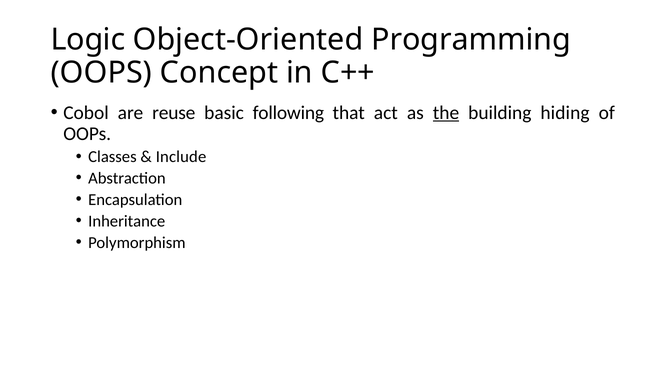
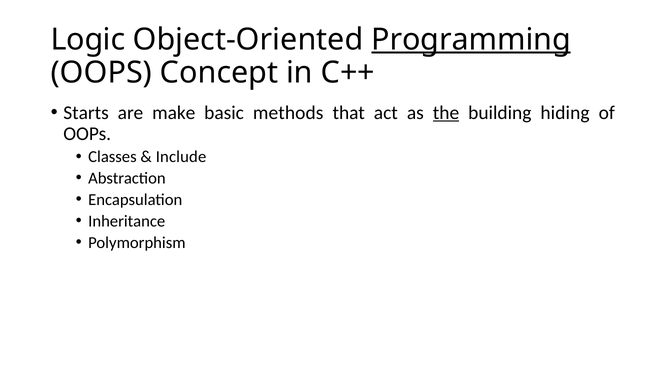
Programming underline: none -> present (471, 39)
Cobol: Cobol -> Starts (86, 113)
reuse: reuse -> make (174, 113)
following: following -> methods (288, 113)
